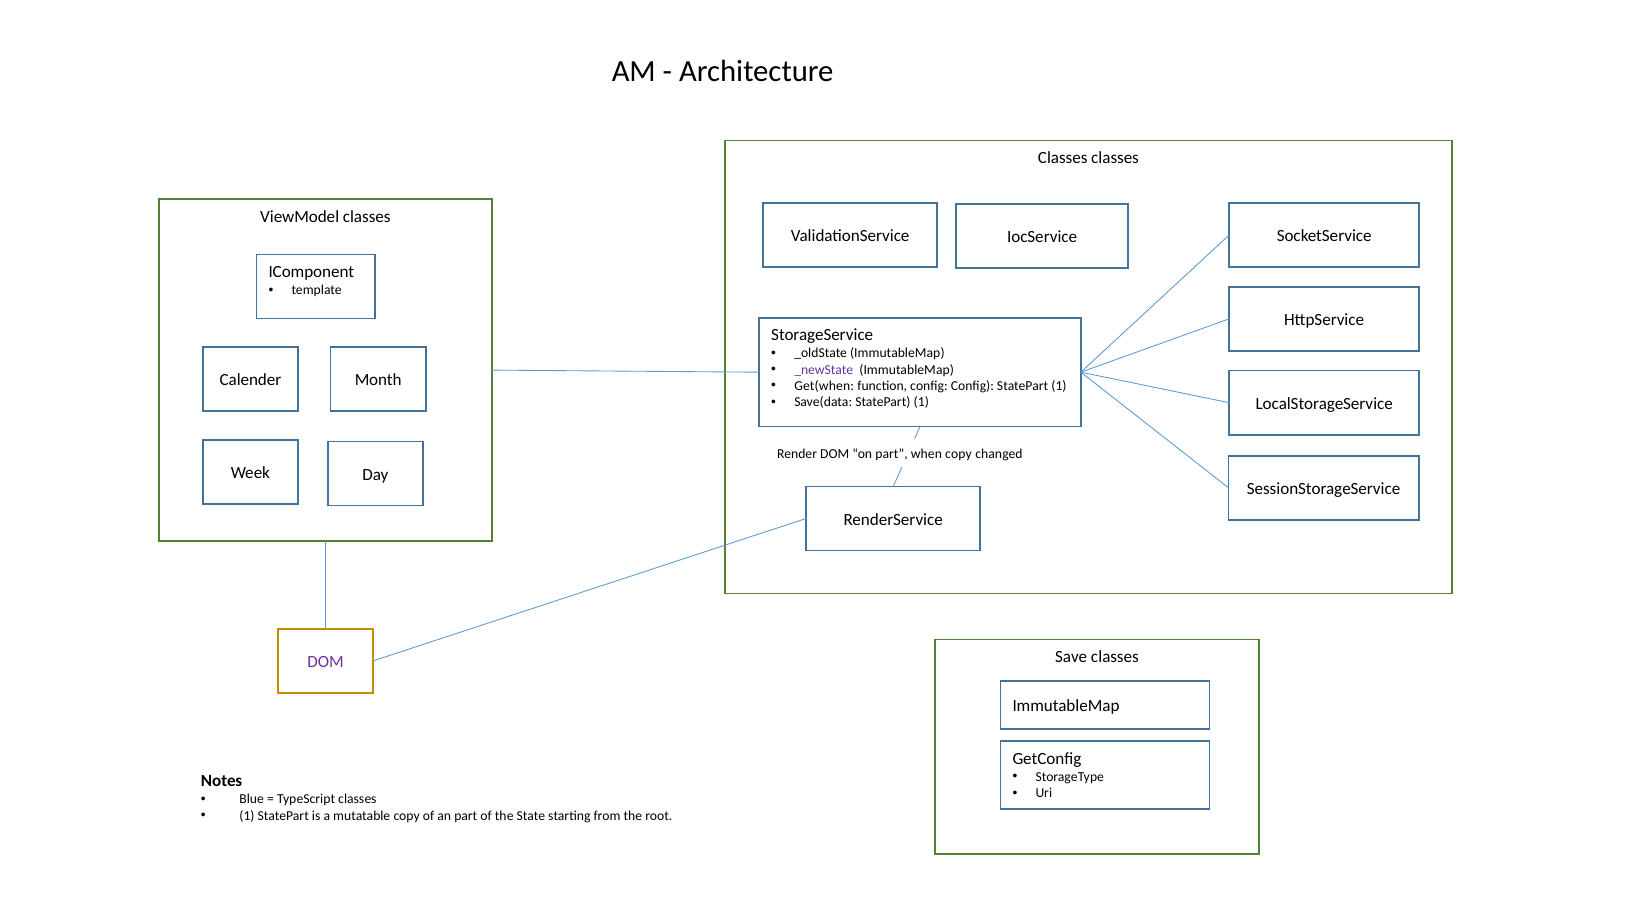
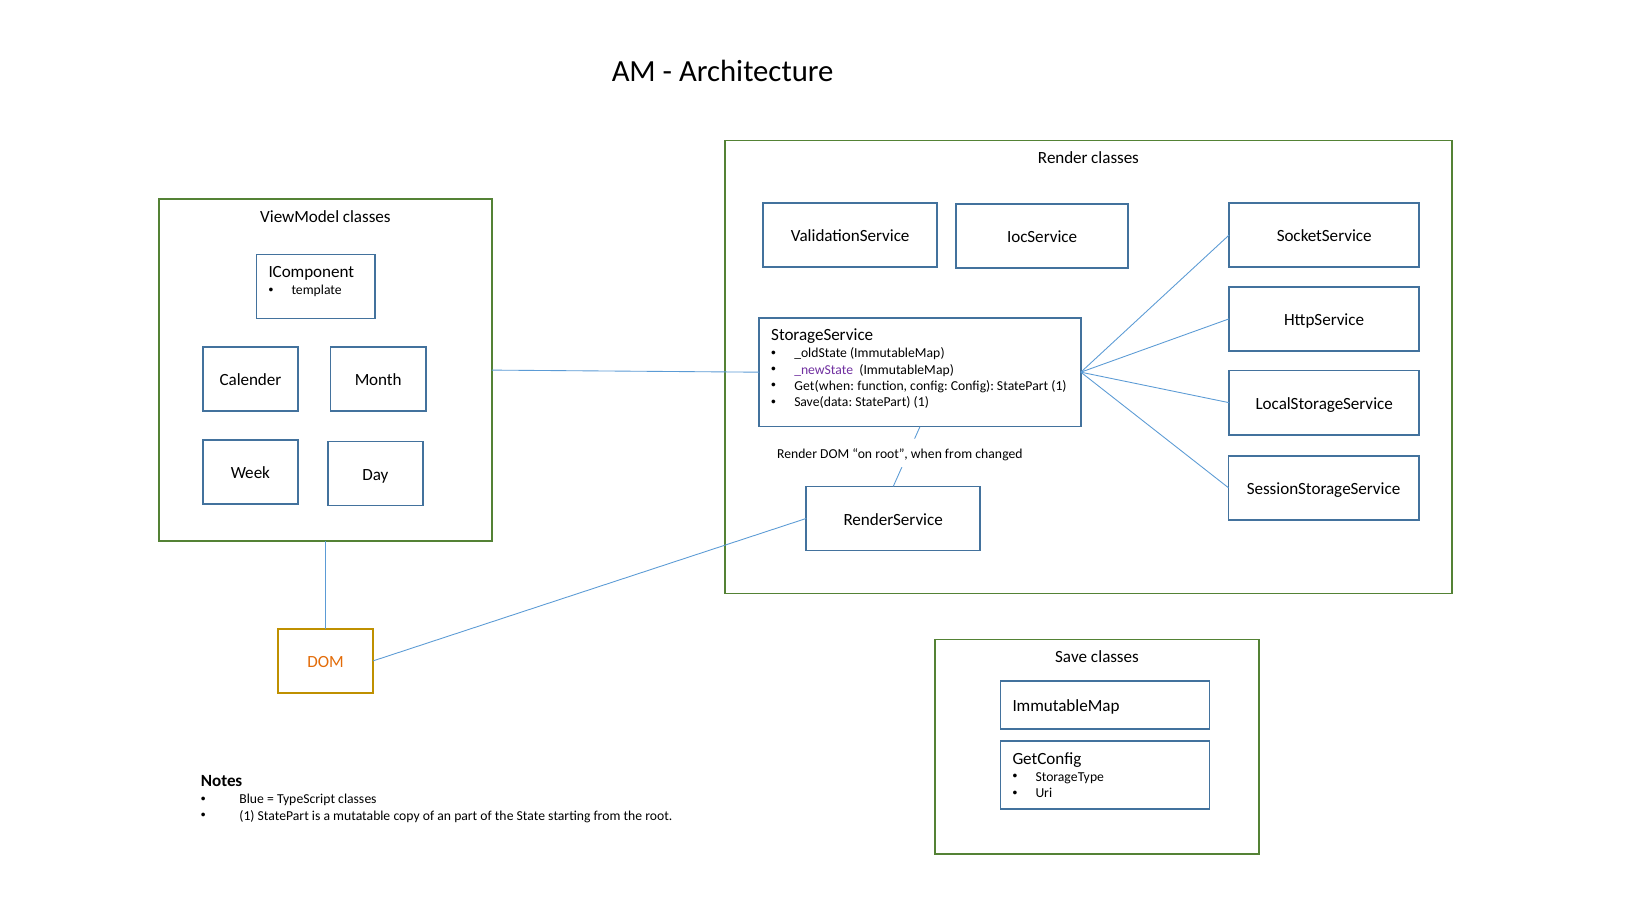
Classes: Classes -> Render (1063, 158)
on part: part -> root (892, 454)
when copy: copy -> from (959, 454)
DOM colour: purple -> orange (326, 662)
